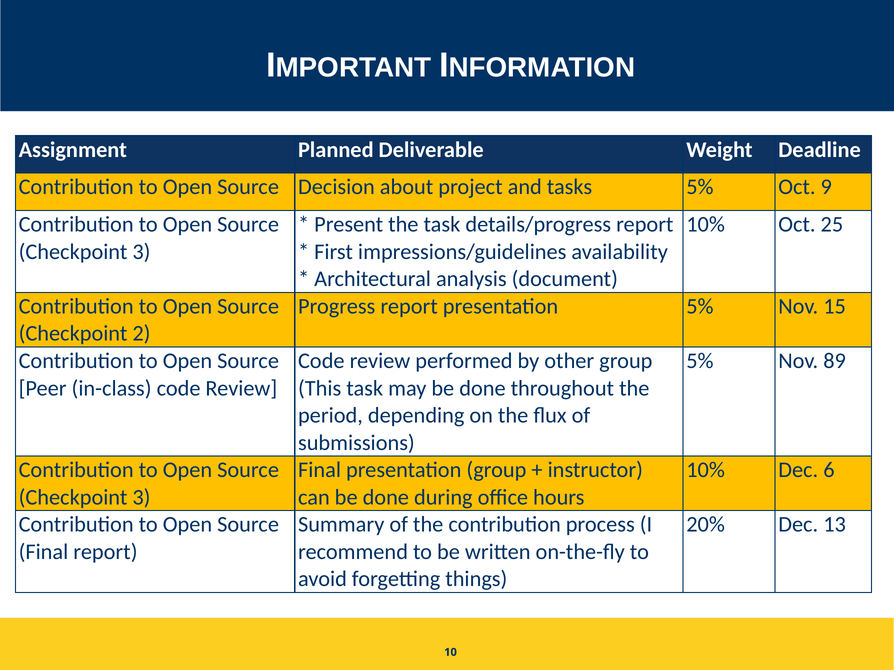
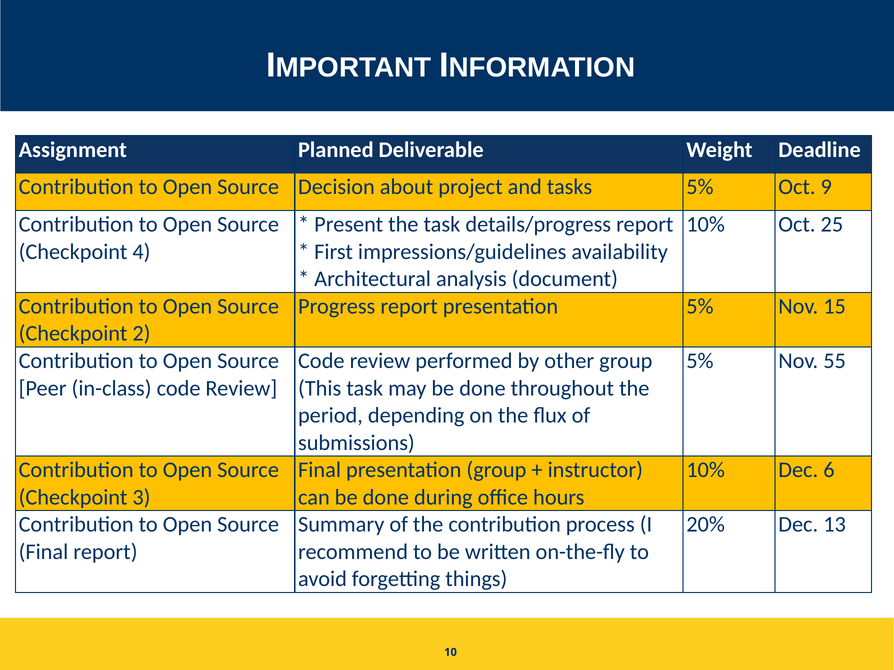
3: 3 -> 4 (141, 252)
89: 89 -> 55 (835, 361)
